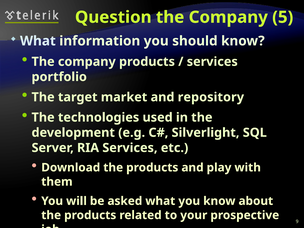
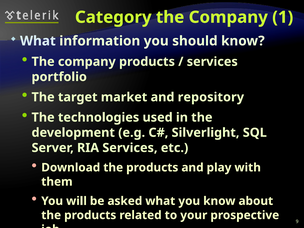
Question: Question -> Category (113, 17)
5: 5 -> 1 (283, 17)
